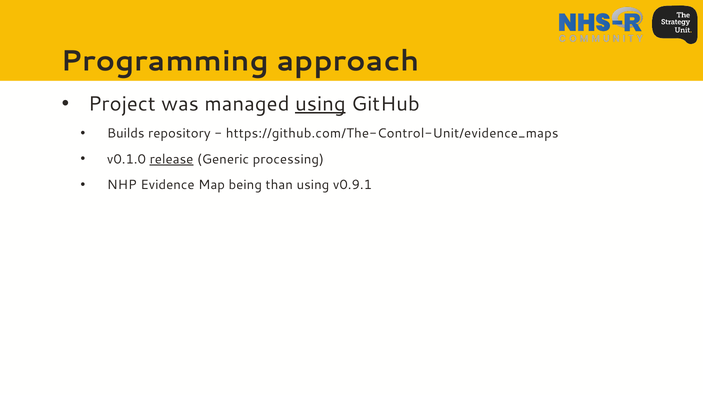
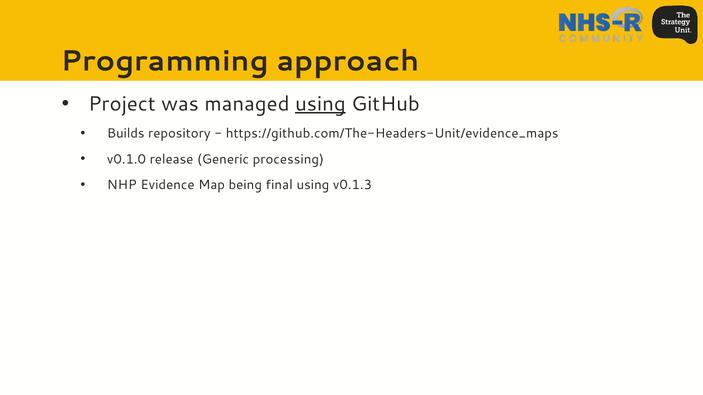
https://github.com/The-Control-Unit/evidence_maps: https://github.com/The-Control-Unit/evidence_maps -> https://github.com/The-Headers-Unit/evidence_maps (392, 134)
release underline: present -> none (171, 160)
than: than -> final (279, 185)
v0.9.1: v0.9.1 -> v0.1.3 (353, 185)
